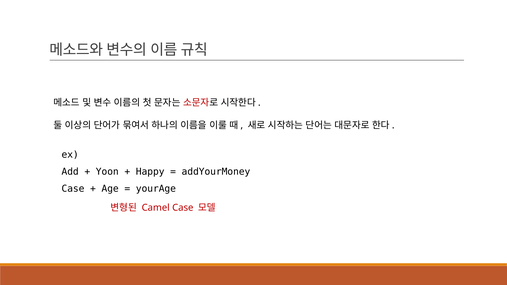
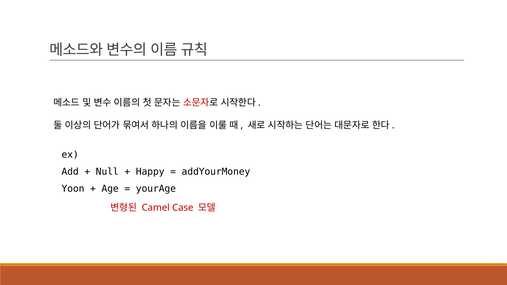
Yoon: Yoon -> Null (107, 172)
Case: Case -> Yoon (73, 189)
